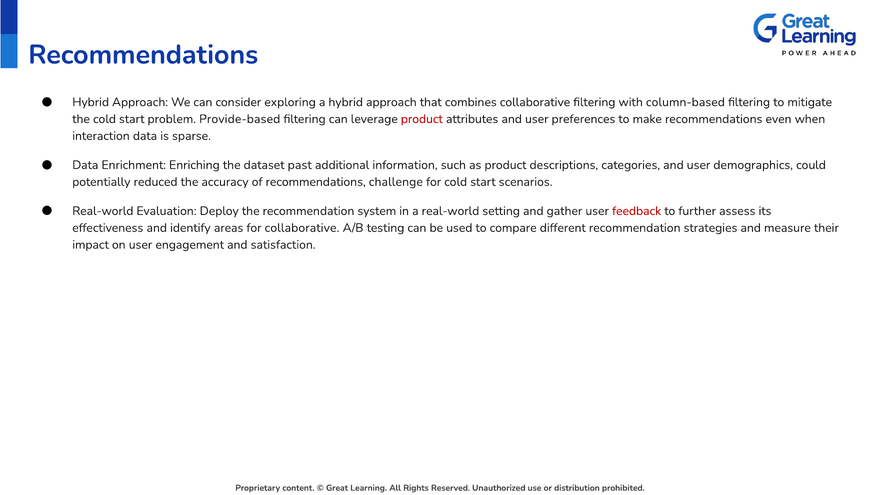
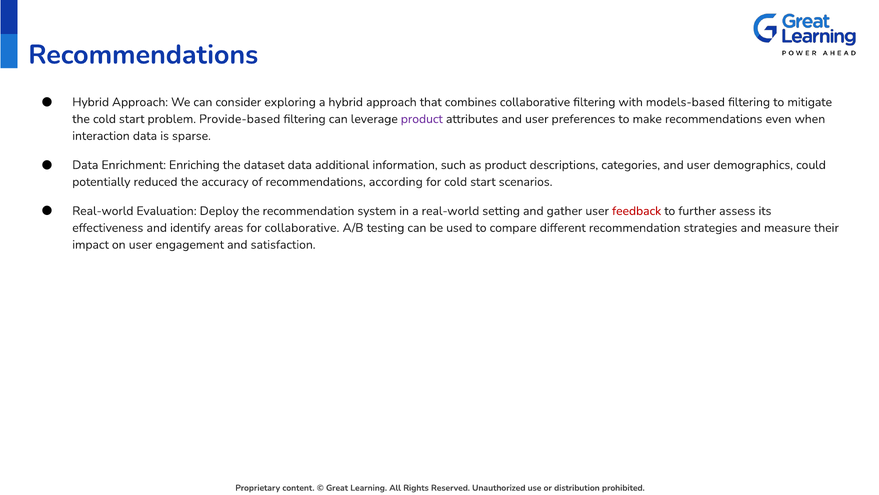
column-based: column-based -> models-based (685, 102)
product colour: red -> purple (422, 119)
dataset past: past -> data (300, 165)
challenge: challenge -> according (396, 182)
